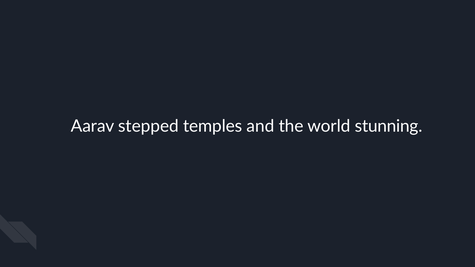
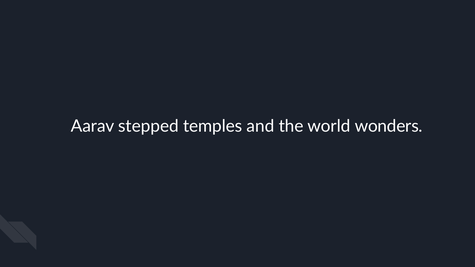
stunning: stunning -> wonders (389, 126)
